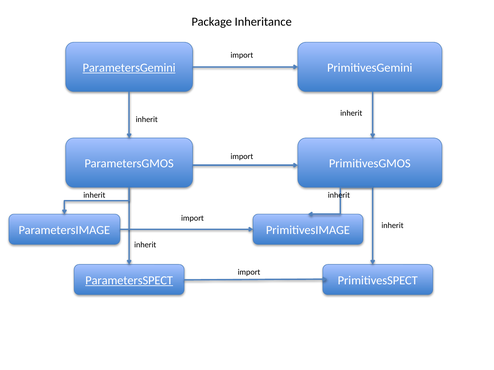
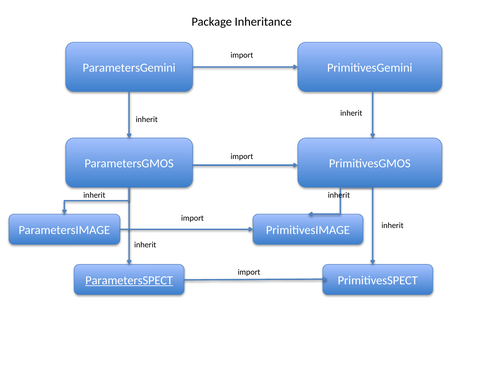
ParametersGemini underline: present -> none (129, 68)
